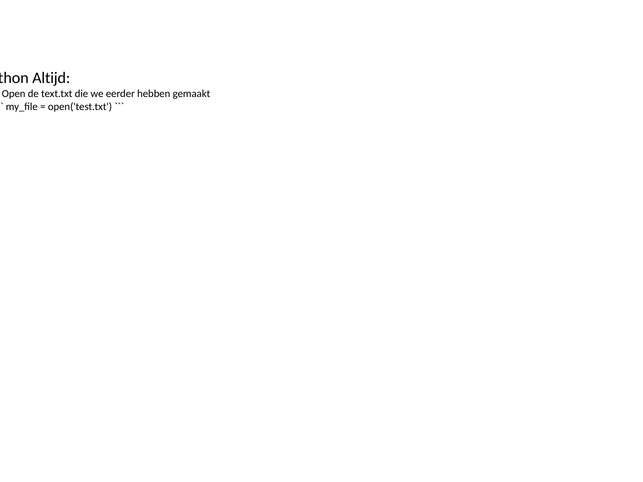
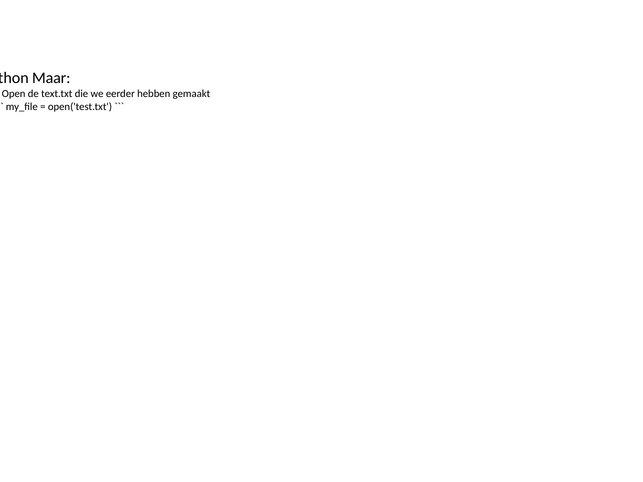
Altijd: Altijd -> Maar (51, 78)
